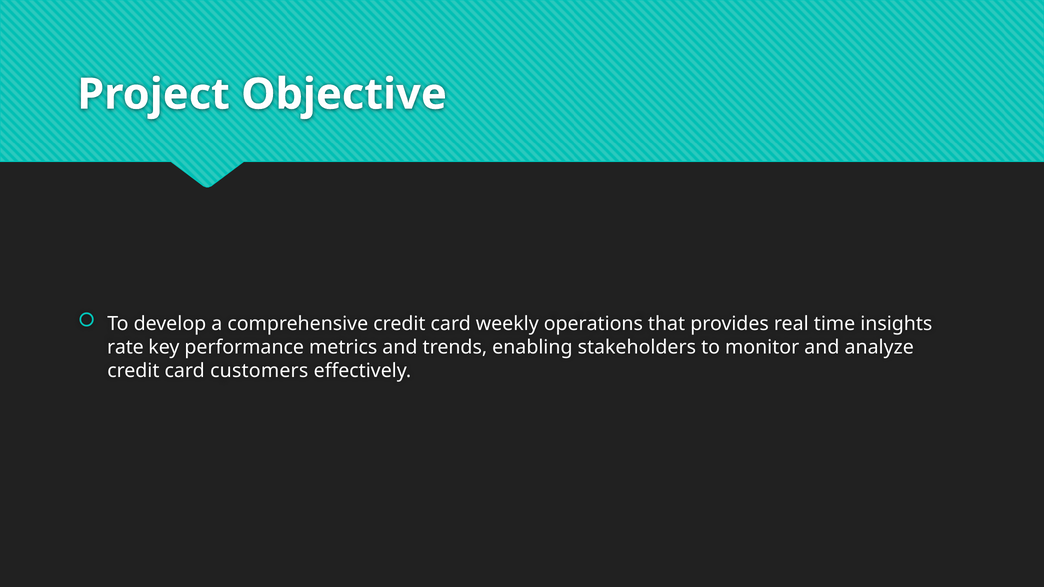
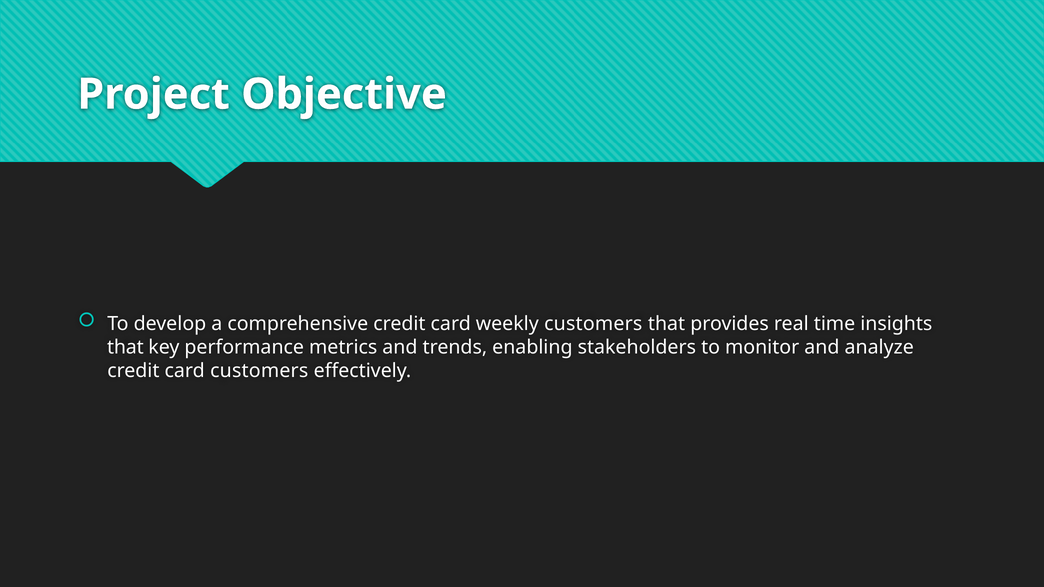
weekly operations: operations -> customers (593, 324)
rate: rate -> that (125, 347)
